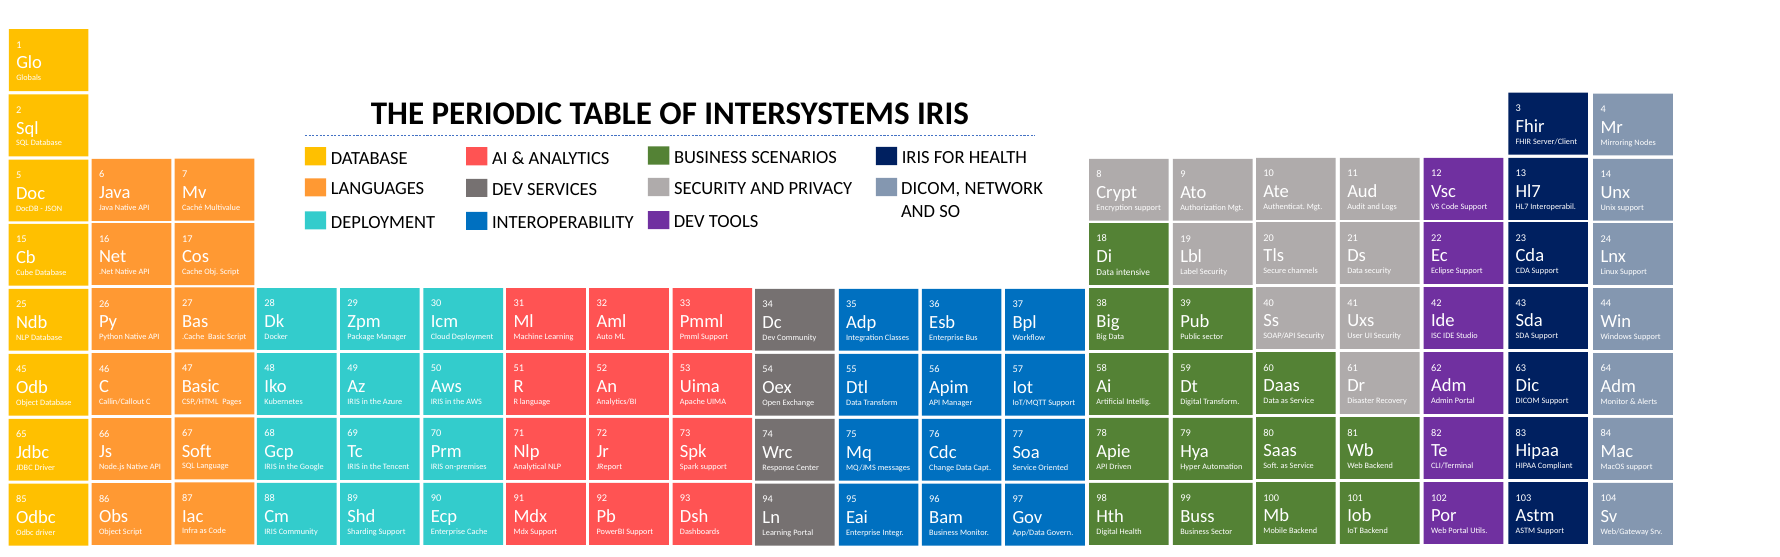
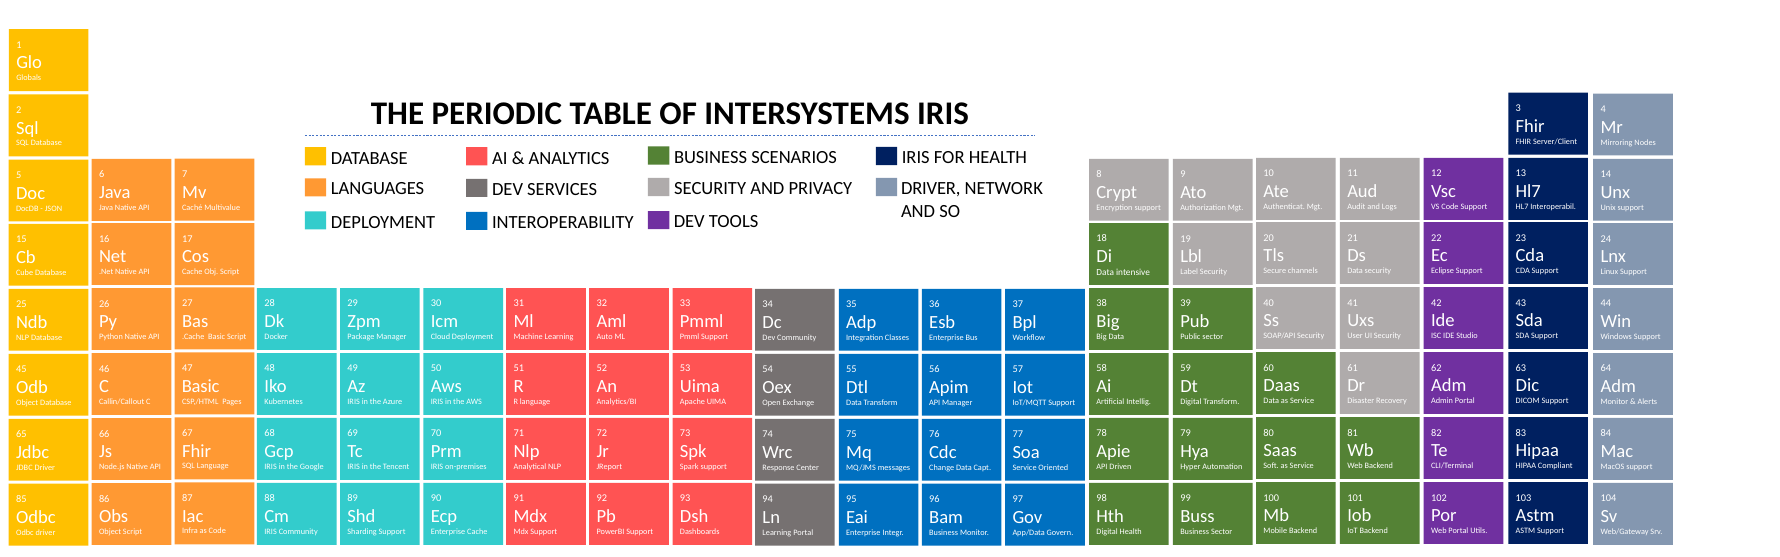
DICOM: DICOM -> DRIVER (931, 189)
Soft: Soft -> Fhir (197, 451)
